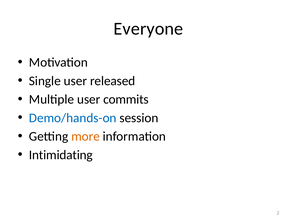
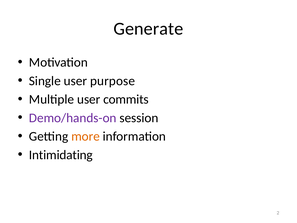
Everyone: Everyone -> Generate (148, 29)
released: released -> purpose (113, 81)
Demo/hands-on colour: blue -> purple (73, 118)
